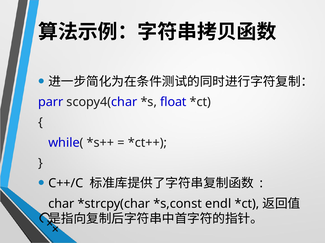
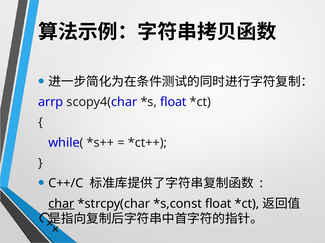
parr: parr -> arrp (51, 102)
char underline: none -> present (61, 204)
endl: endl -> float (218, 204)
